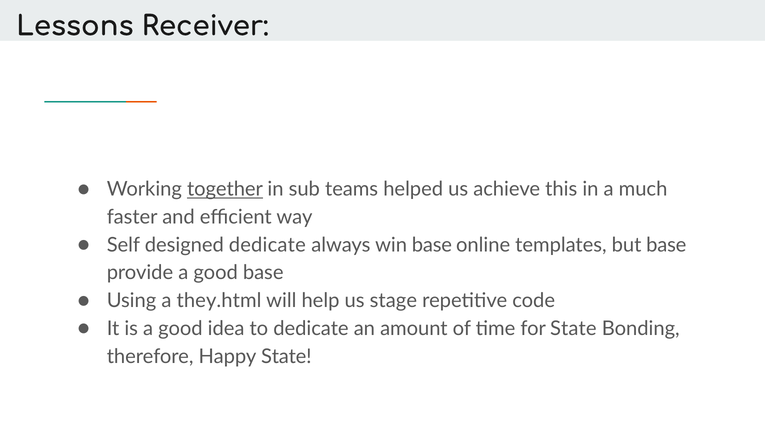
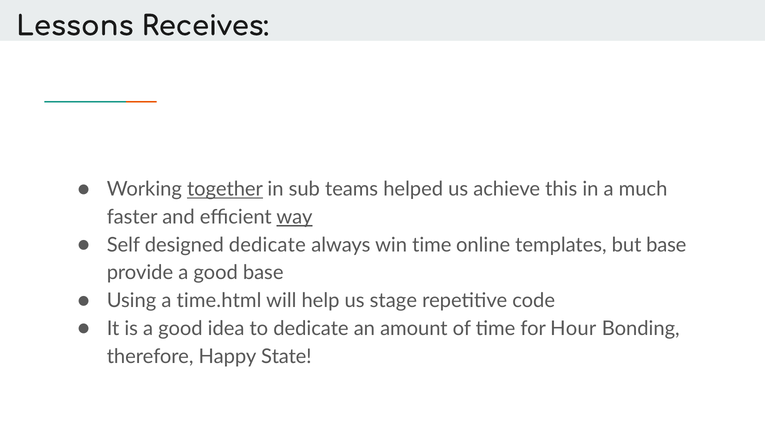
Receiver: Receiver -> Receives (205, 26)
way underline: none -> present (294, 217)
win base: base -> time (432, 245)
they.html: they.html -> time.html (219, 300)
for State: State -> Hour (573, 328)
